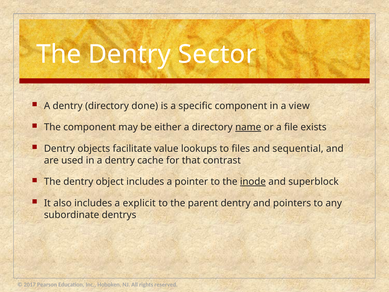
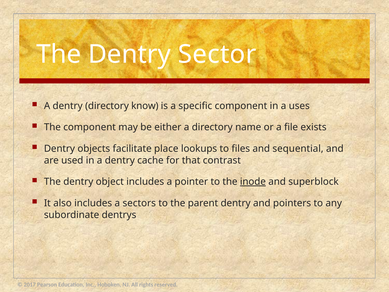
done: done -> know (145, 106)
view: view -> uses (299, 106)
name underline: present -> none (248, 127)
value: value -> place (166, 149)
explicit: explicit -> sectors (139, 203)
